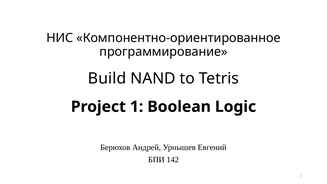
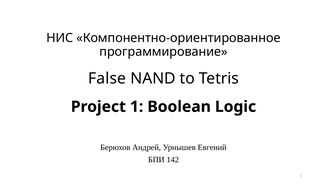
Build: Build -> False (107, 78)
